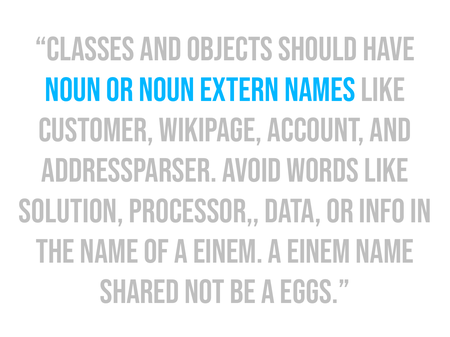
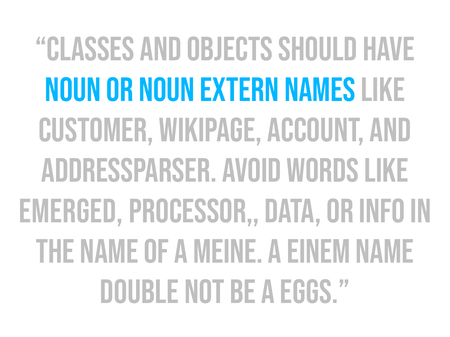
solution: solution -> emerged (71, 212)
of a einem: einem -> meine (228, 252)
shared: shared -> double (139, 293)
